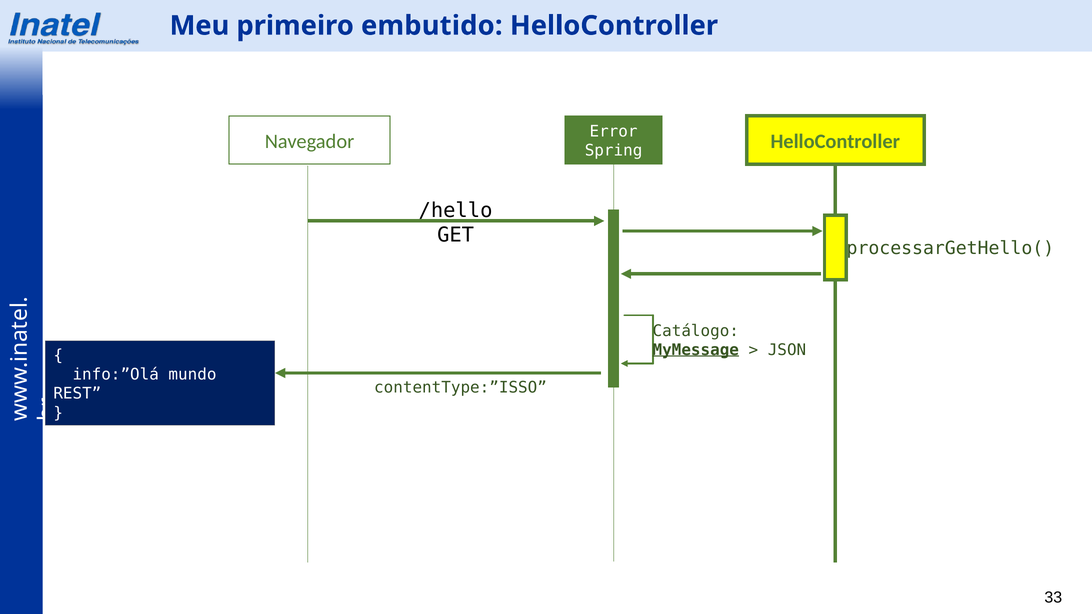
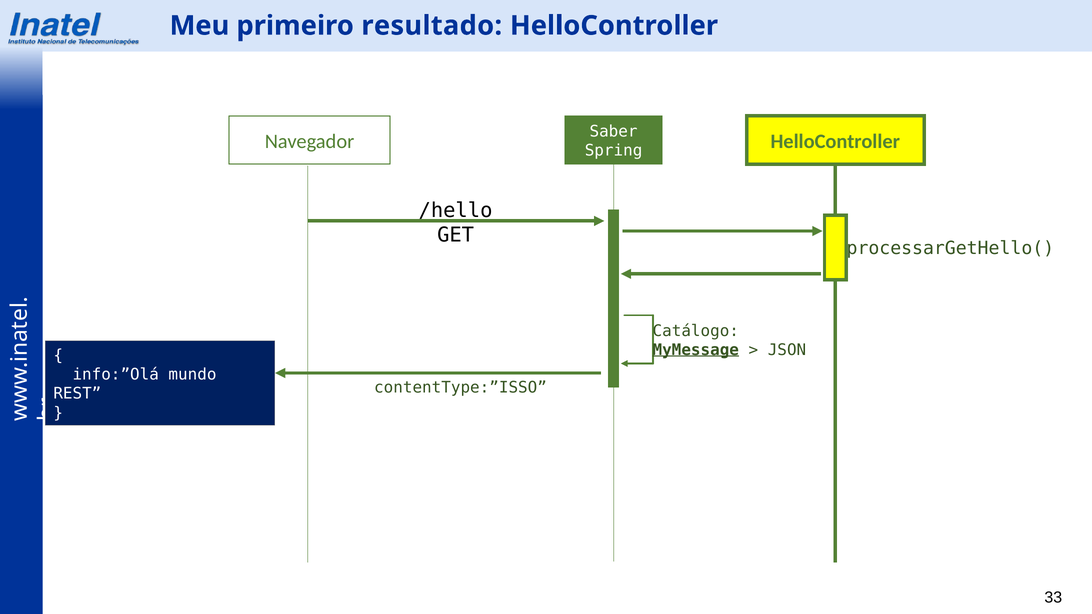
embutido: embutido -> resultado (432, 26)
Error: Error -> Saber (614, 132)
